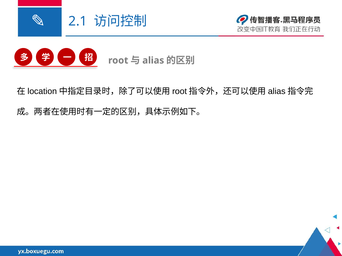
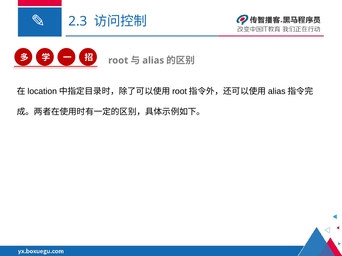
2.1: 2.1 -> 2.3 (78, 21)
